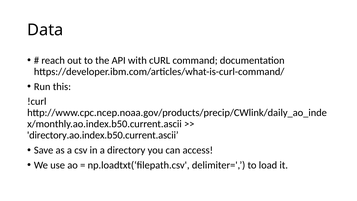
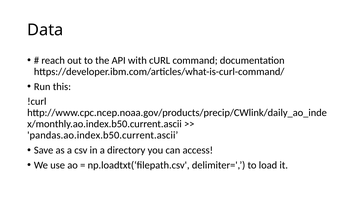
directory.ao.index.b50.current.ascii: directory.ao.index.b50.current.ascii -> pandas.ao.index.b50.current.ascii (103, 135)
